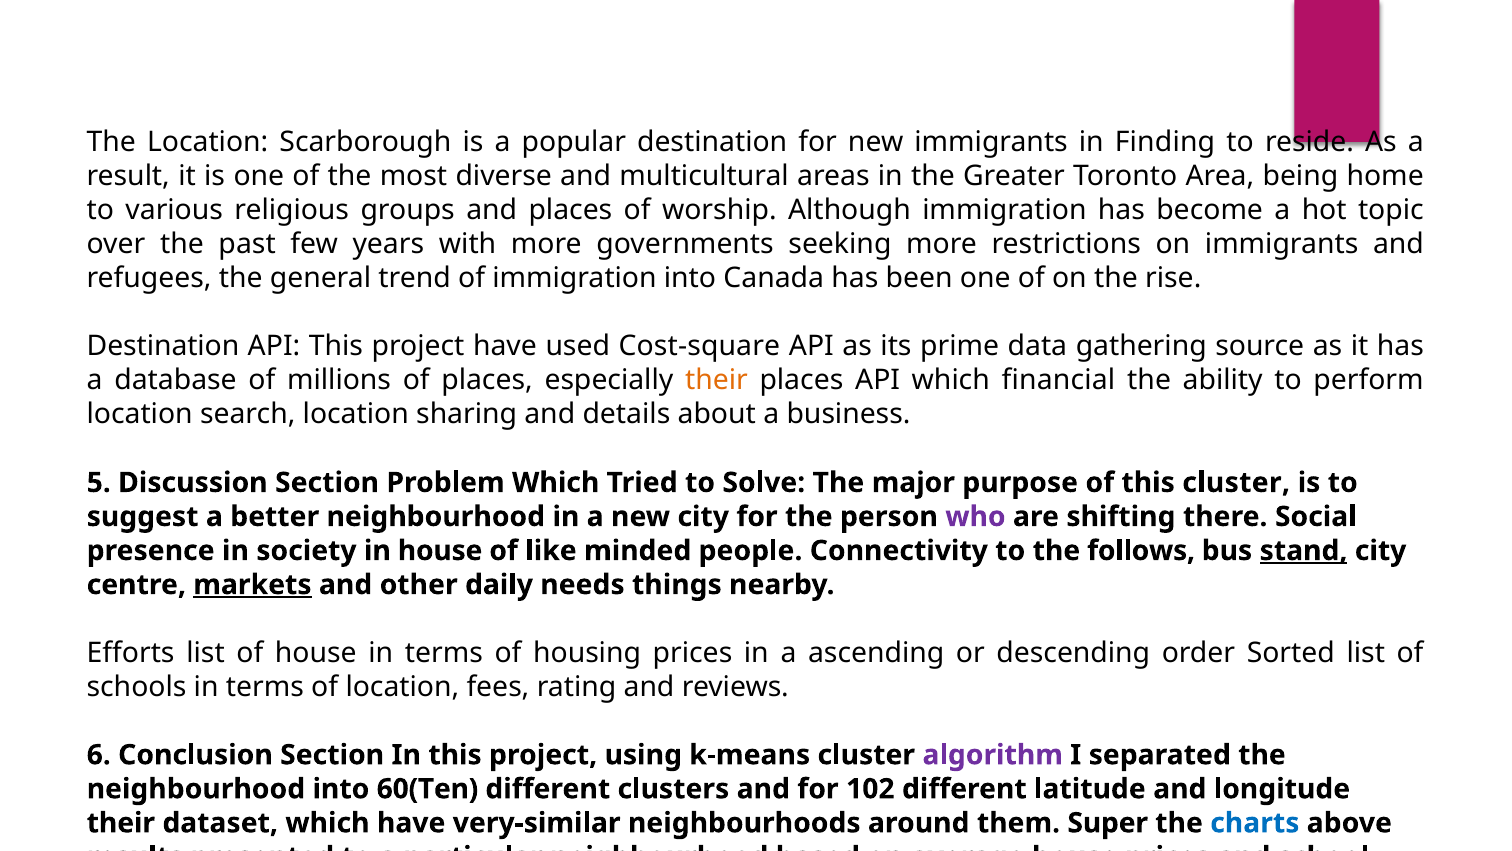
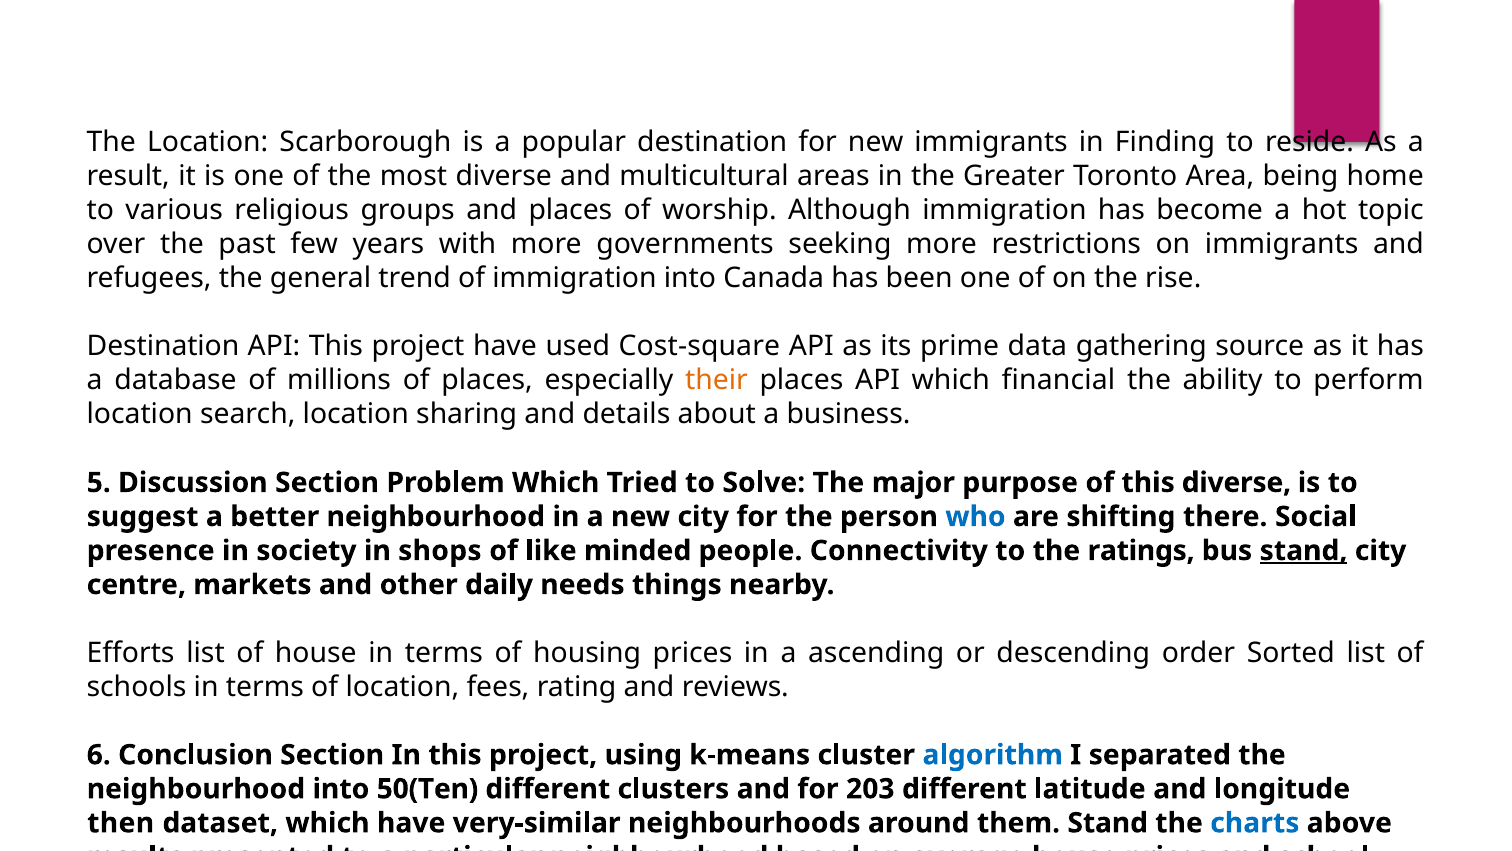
this cluster: cluster -> diverse (1236, 482)
who colour: purple -> blue (975, 516)
in house: house -> shops (440, 550)
follows: follows -> ratings (1141, 550)
markets underline: present -> none (252, 584)
algorithm colour: purple -> blue (993, 755)
60(Ten: 60(Ten -> 50(Ten (427, 789)
102: 102 -> 203 (870, 789)
their: their -> then (121, 823)
them Super: Super -> Stand (1108, 823)
